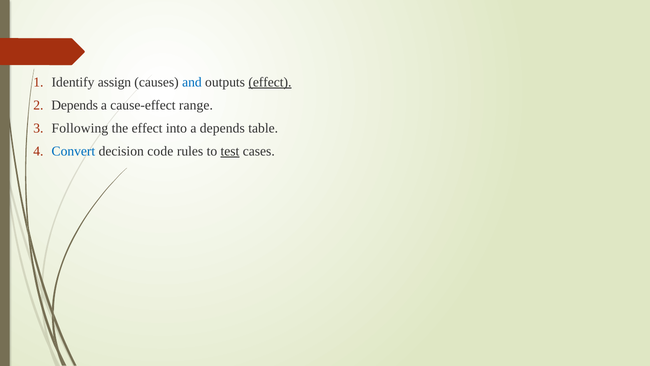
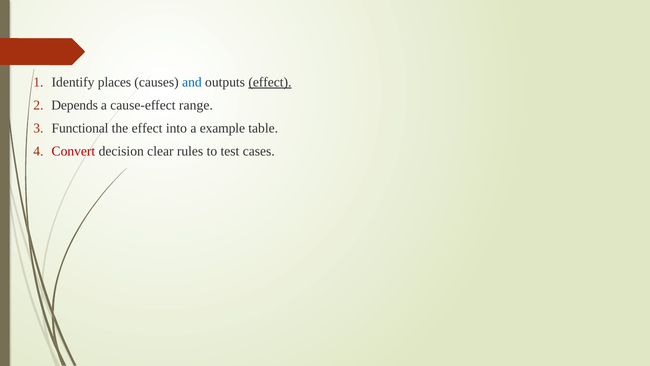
assign: assign -> places (114, 82)
Following: Following -> Functional (80, 128)
a depends: depends -> example (222, 128)
Convert colour: blue -> red (73, 151)
code: code -> clear (160, 151)
test underline: present -> none (230, 151)
